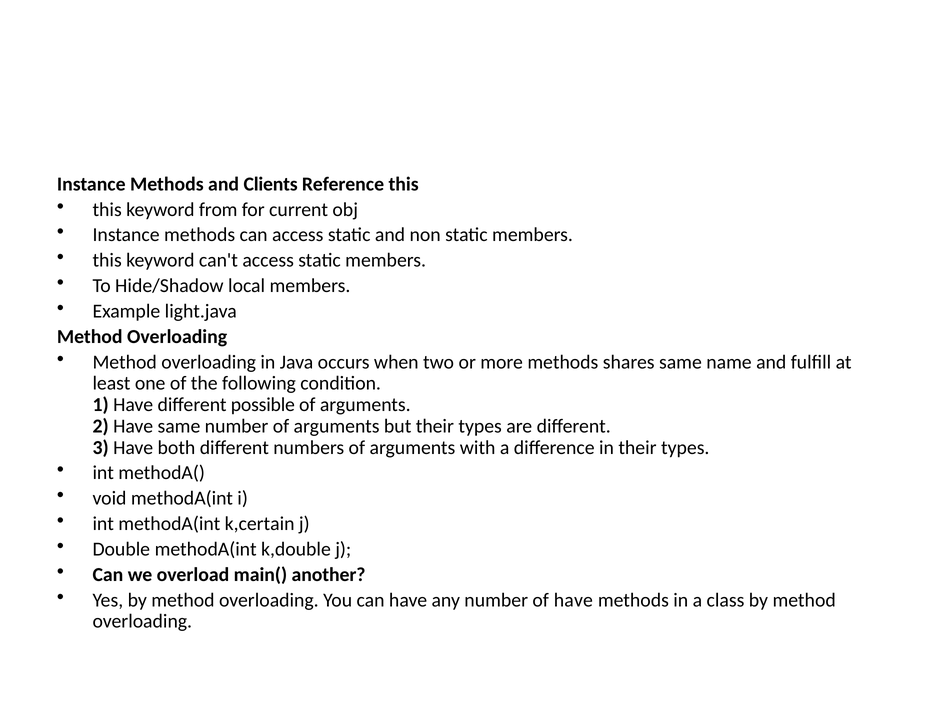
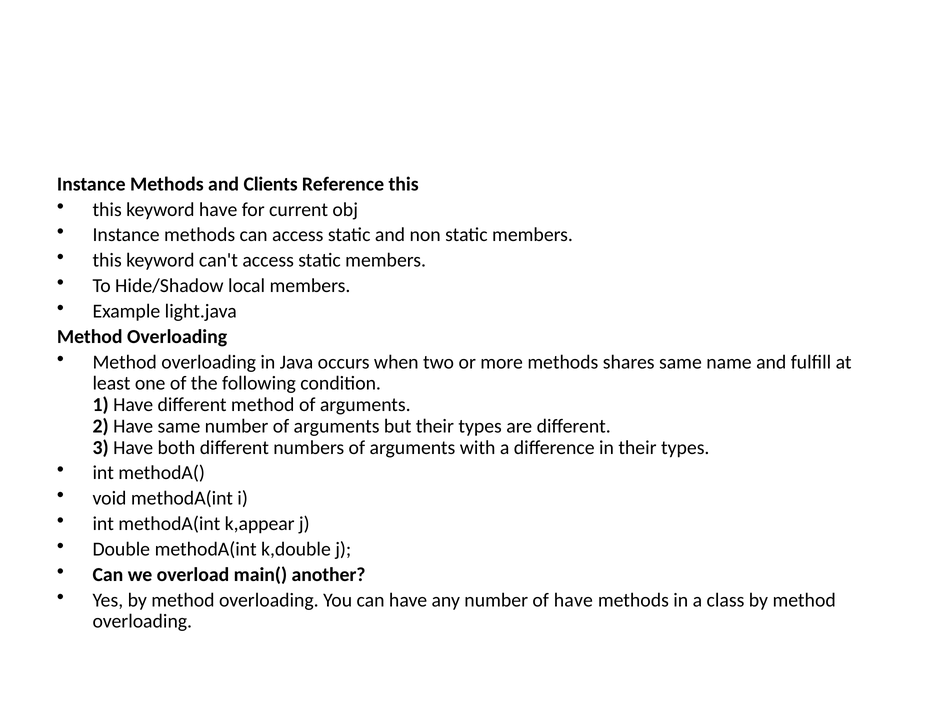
keyword from: from -> have (218, 209)
different possible: possible -> method (263, 405)
k,certain: k,certain -> k,appear (260, 524)
